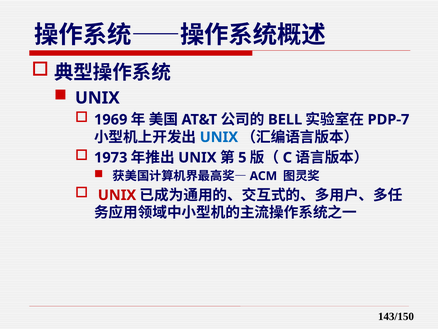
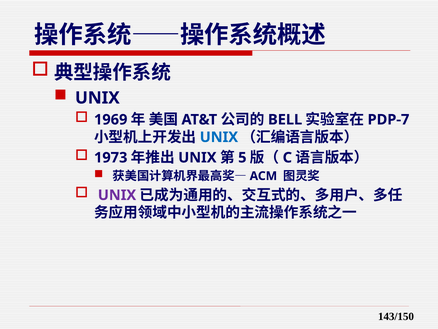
UNIX colour: red -> purple (117, 195)
